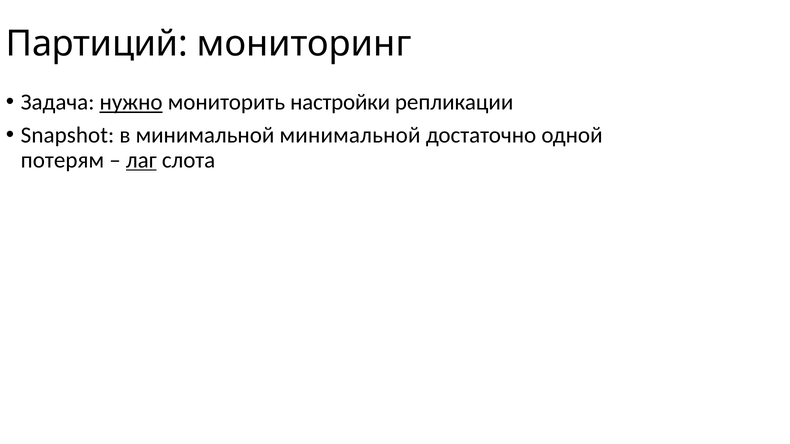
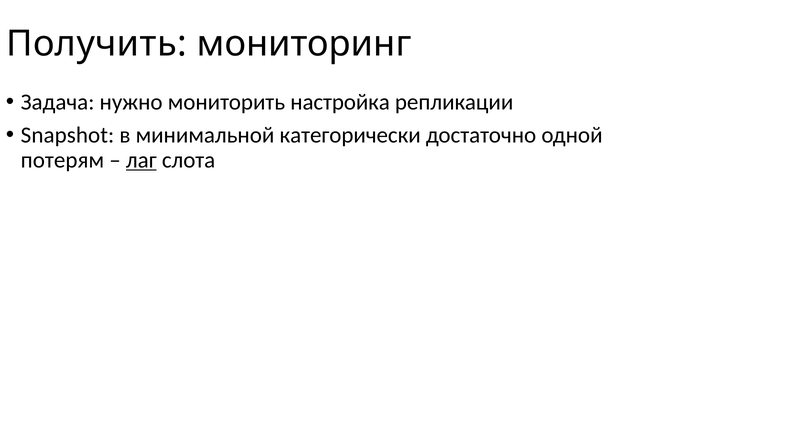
Партиций: Партиций -> Получить (96, 44)
нужно underline: present -> none (131, 102)
настройки: настройки -> настройка (340, 102)
минимальной минимальной: минимальной -> категорически (350, 135)
